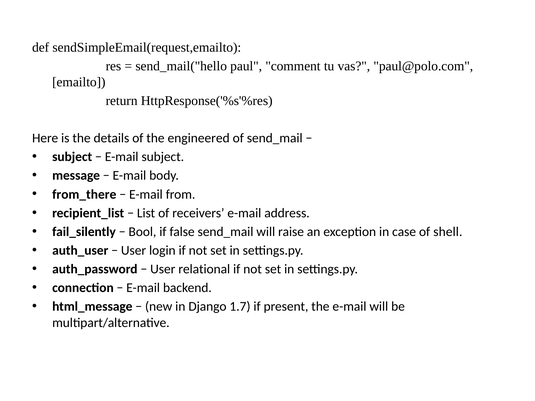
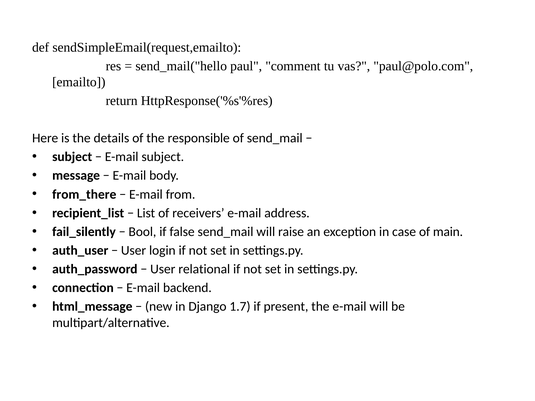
engineered: engineered -> responsible (199, 138)
shell: shell -> main (448, 232)
